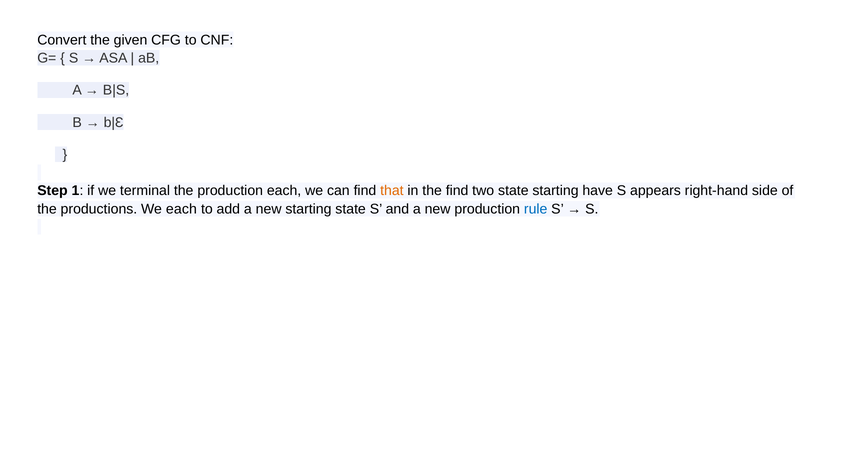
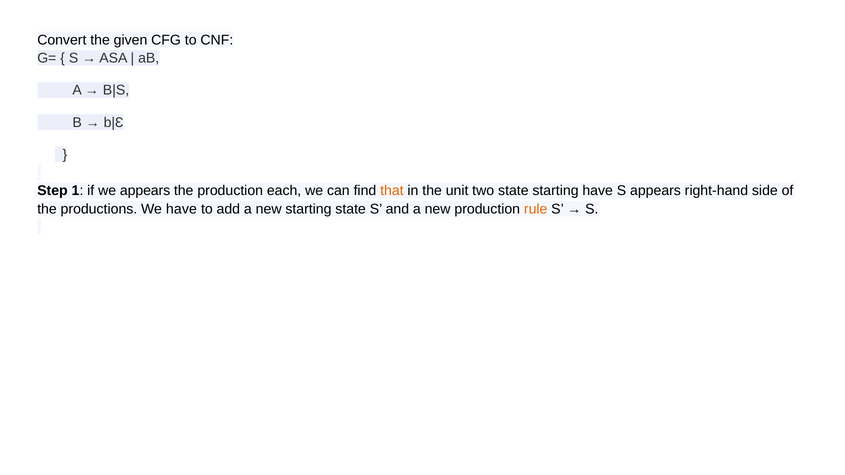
we terminal: terminal -> appears (145, 191)
the find: find -> unit (457, 191)
We each: each -> have (181, 209)
rule colour: blue -> orange (536, 209)
